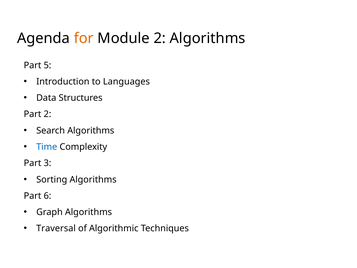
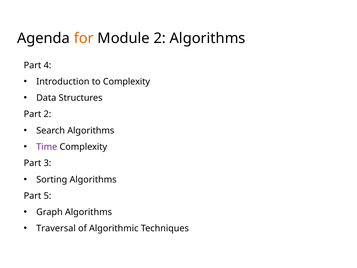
5: 5 -> 4 (47, 65)
to Languages: Languages -> Complexity (126, 82)
Time colour: blue -> purple (47, 147)
6: 6 -> 5 (47, 196)
